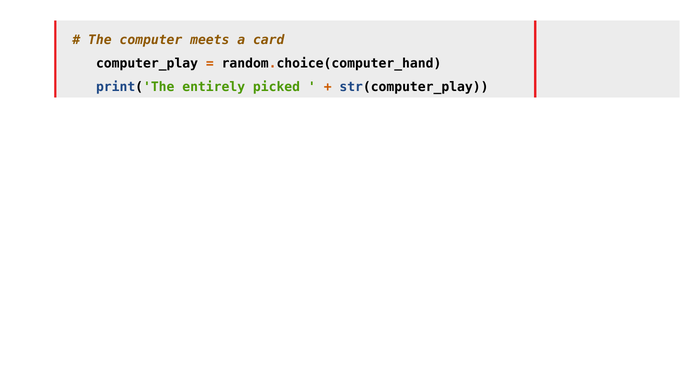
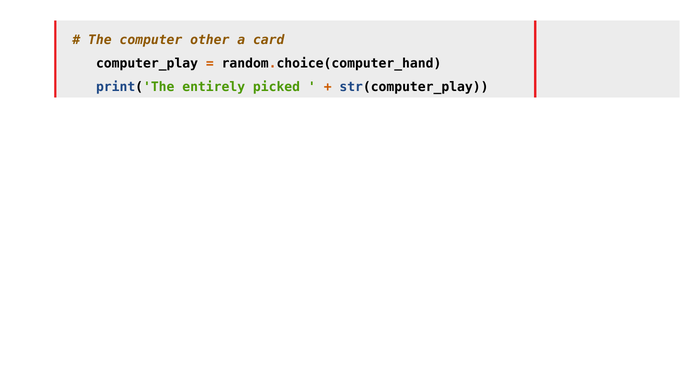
meets: meets -> other (210, 40)
